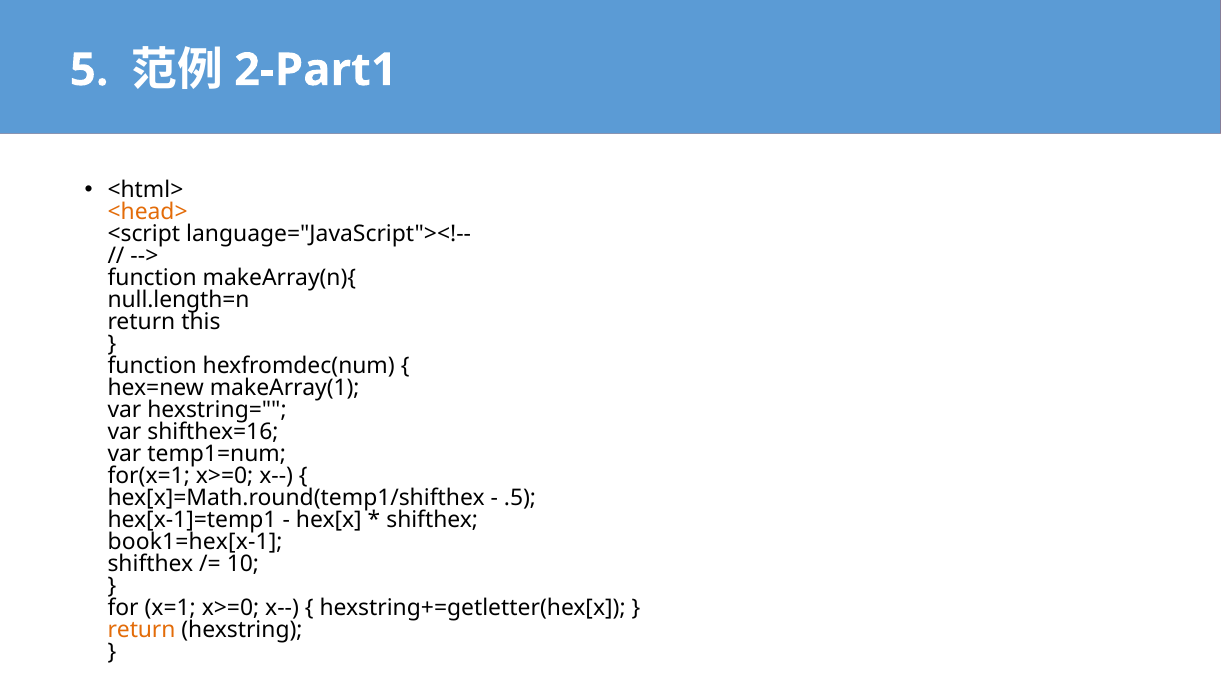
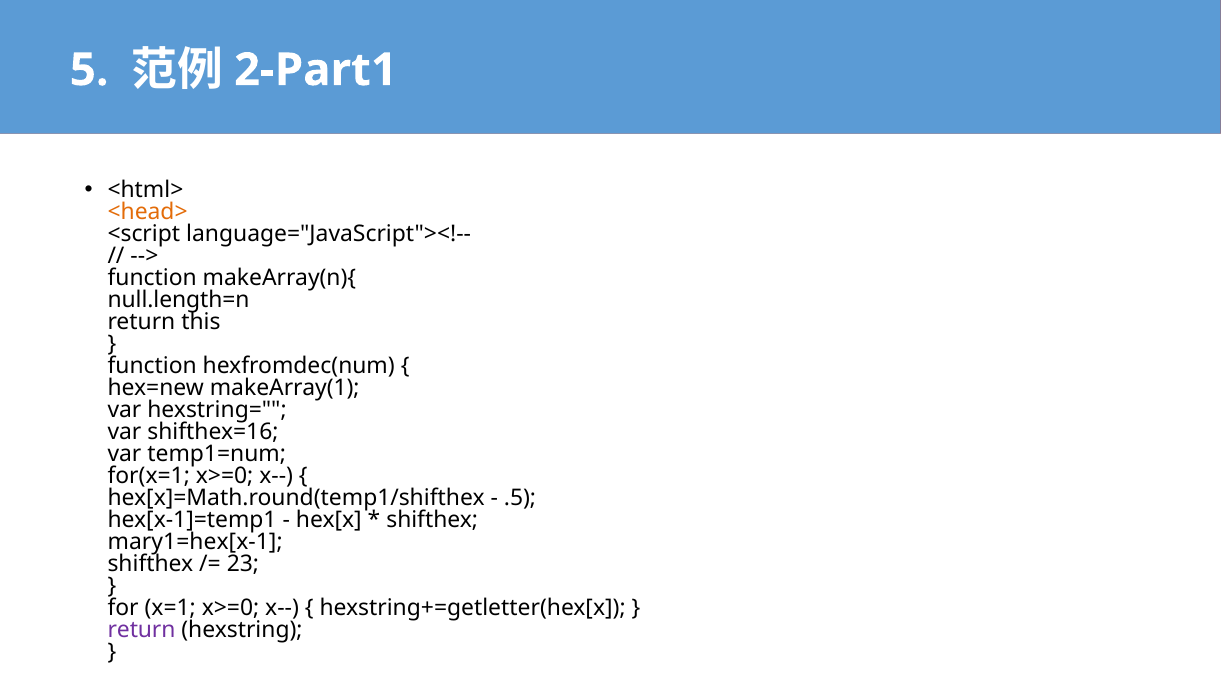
book1=hex[x-1: book1=hex[x-1 -> mary1=hex[x-1 (195, 542)
10: 10 -> 23 (243, 564)
return colour: orange -> purple (142, 630)
